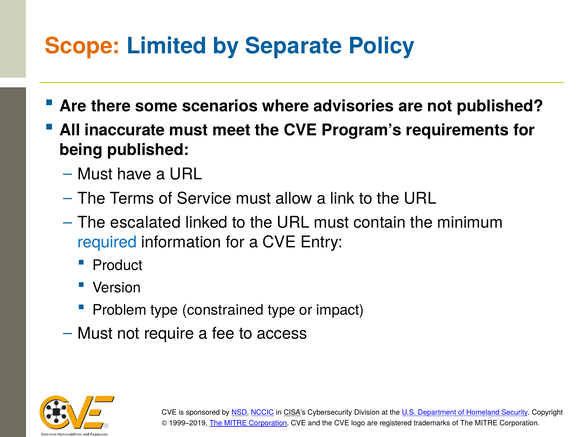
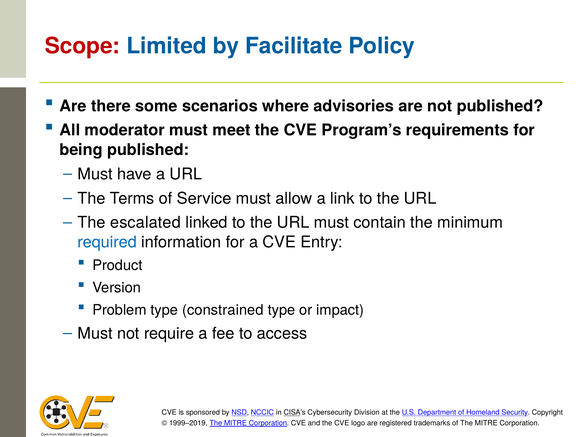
Scope colour: orange -> red (82, 46)
Separate: Separate -> Facilitate (294, 46)
inaccurate: inaccurate -> moderator (125, 130)
